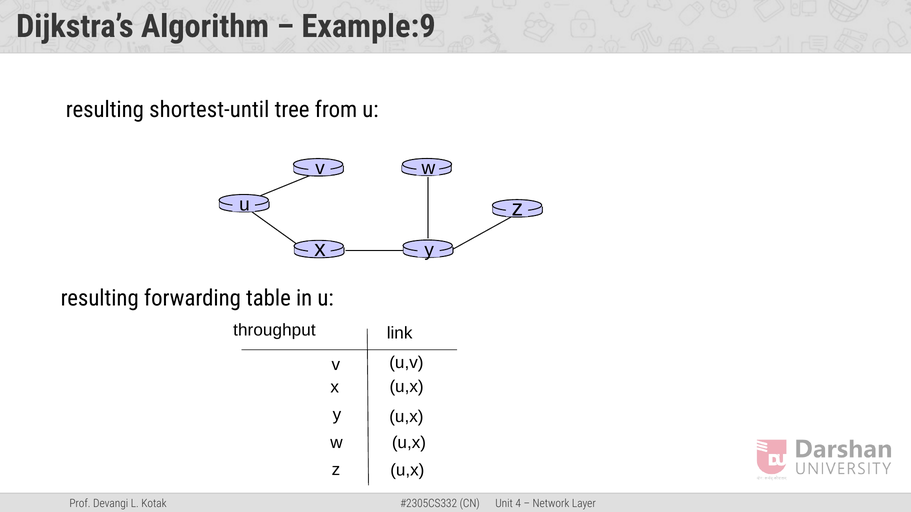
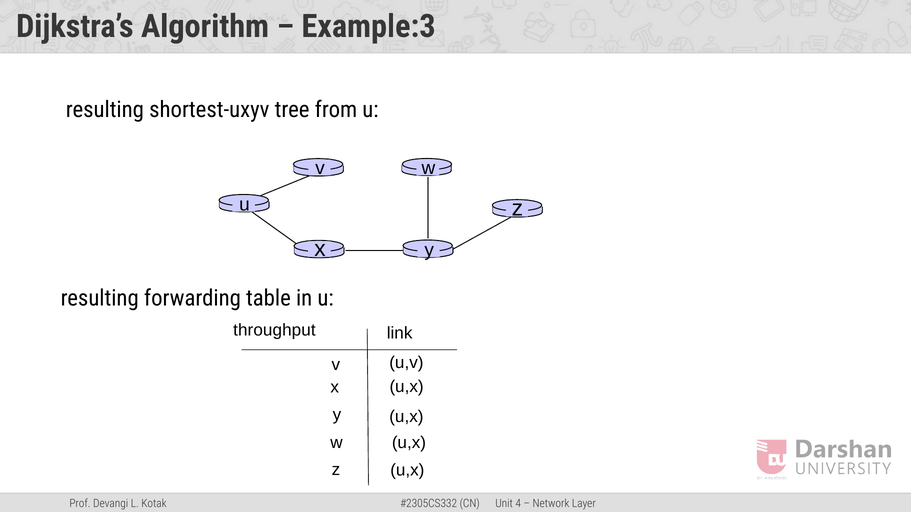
Example:9: Example:9 -> Example:3 (369, 26)
shortest-until: shortest-until -> shortest-uxyv (209, 110)
